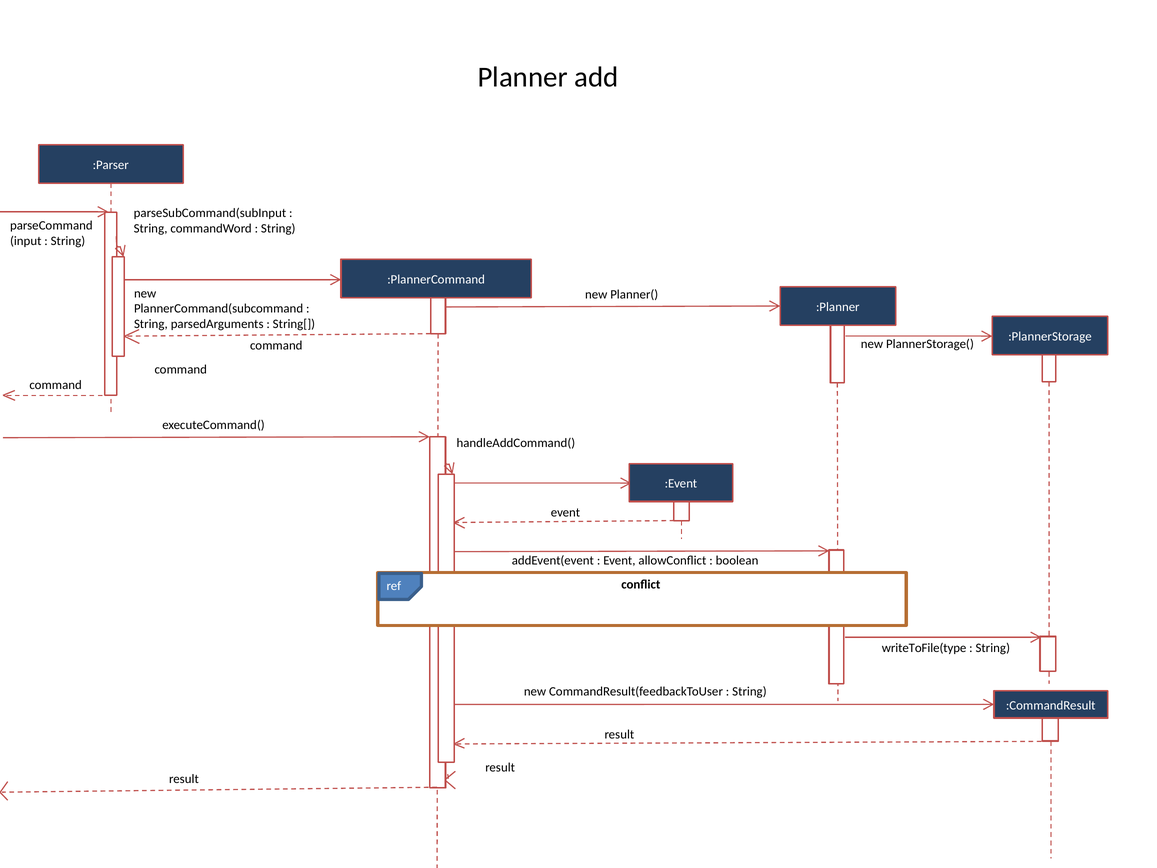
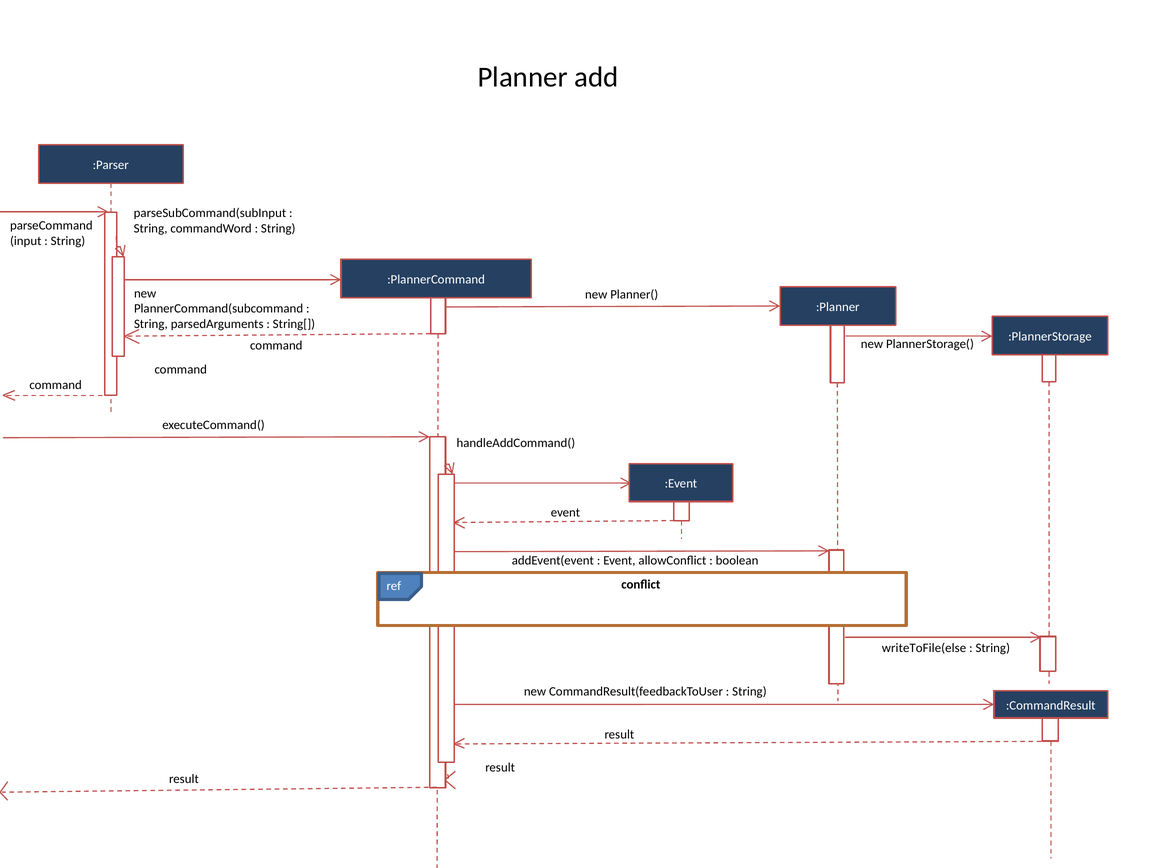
writeToFile(type: writeToFile(type -> writeToFile(else (924, 648)
